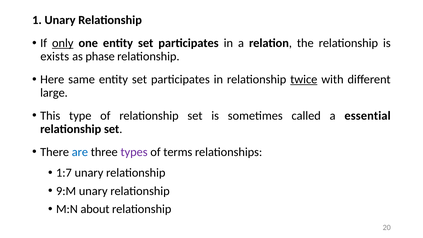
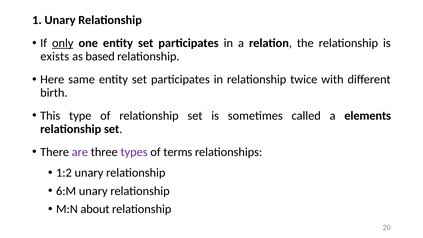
phase: phase -> based (100, 56)
twice underline: present -> none (304, 79)
large: large -> birth (54, 93)
essential: essential -> elements (368, 116)
are colour: blue -> purple (80, 152)
1:7: 1:7 -> 1:2 (64, 173)
9:M: 9:M -> 6:M (66, 191)
